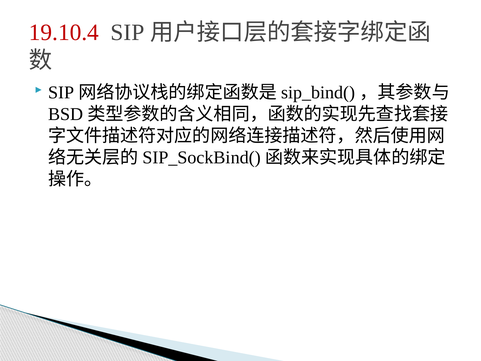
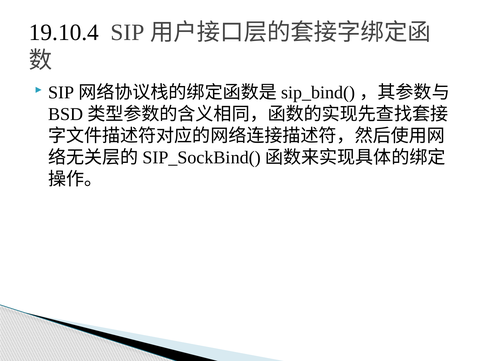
19.10.4 colour: red -> black (64, 32)
